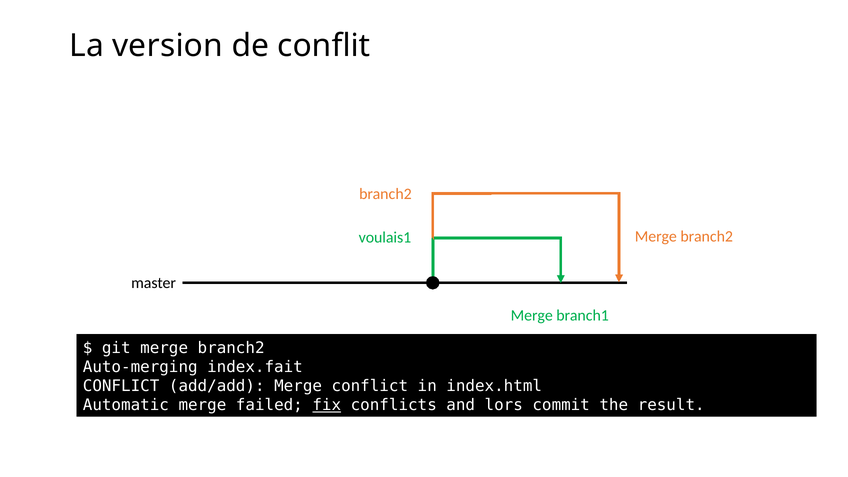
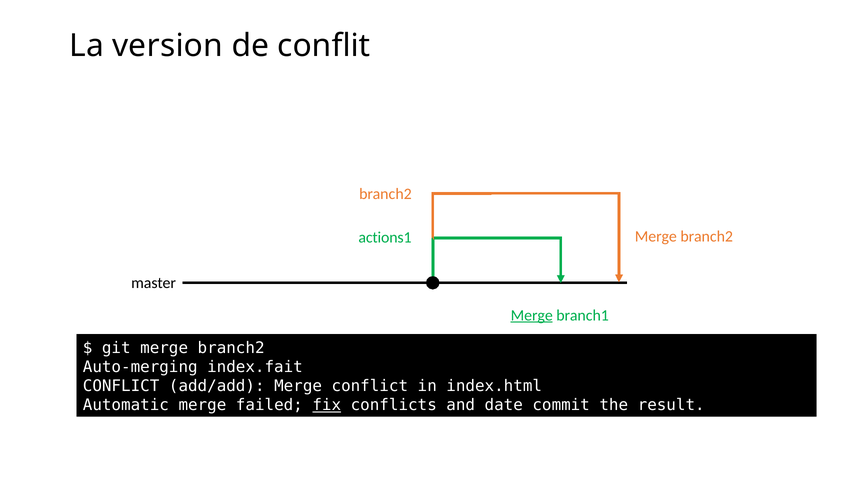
voulais1: voulais1 -> actions1 (385, 237)
Merge underline: none -> present (532, 315)
lors: lors -> date (504, 405)
